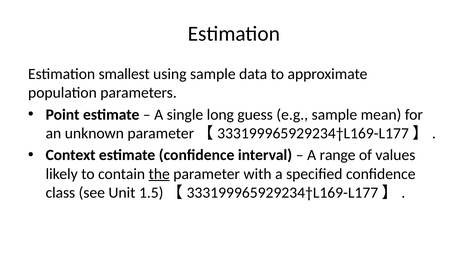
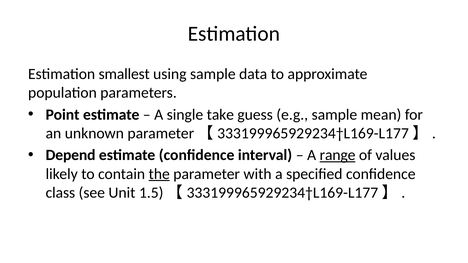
long: long -> take (220, 115)
Context: Context -> Depend (71, 155)
range underline: none -> present (338, 155)
